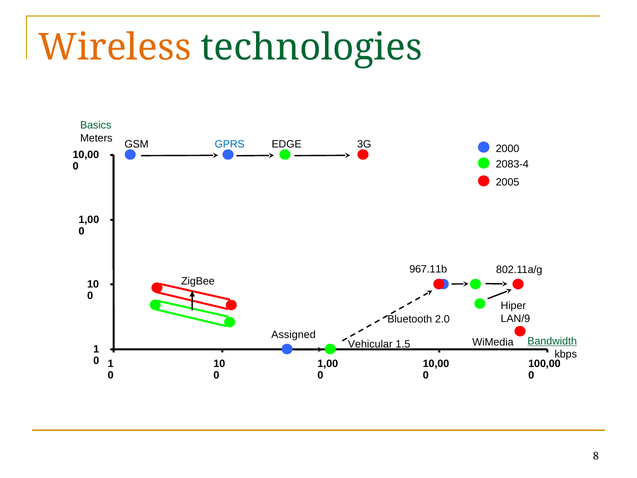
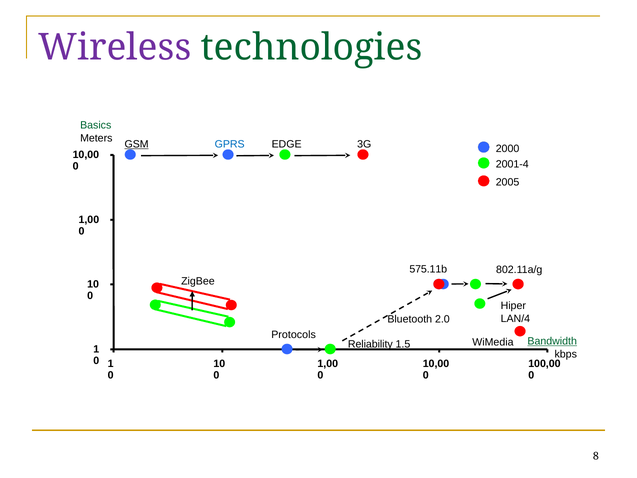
Wireless colour: orange -> purple (115, 47)
GSM underline: none -> present (137, 144)
2083-4: 2083-4 -> 2001-4 (512, 164)
967.11b: 967.11b -> 575.11b (428, 269)
LAN/9: LAN/9 -> LAN/4 (515, 318)
Assigned: Assigned -> Protocols (294, 334)
Vehicular: Vehicular -> Reliability (370, 344)
